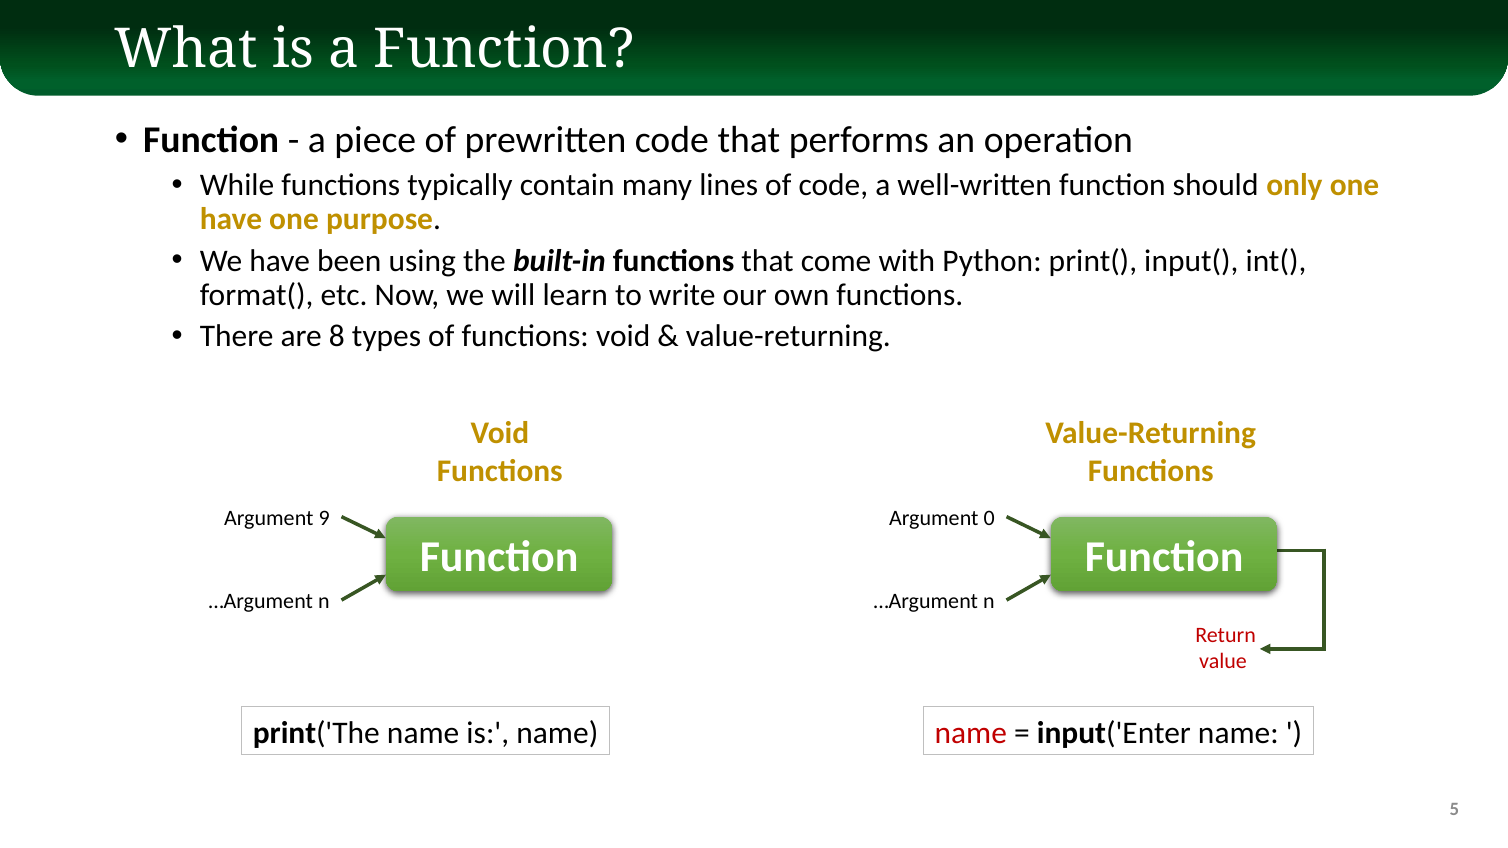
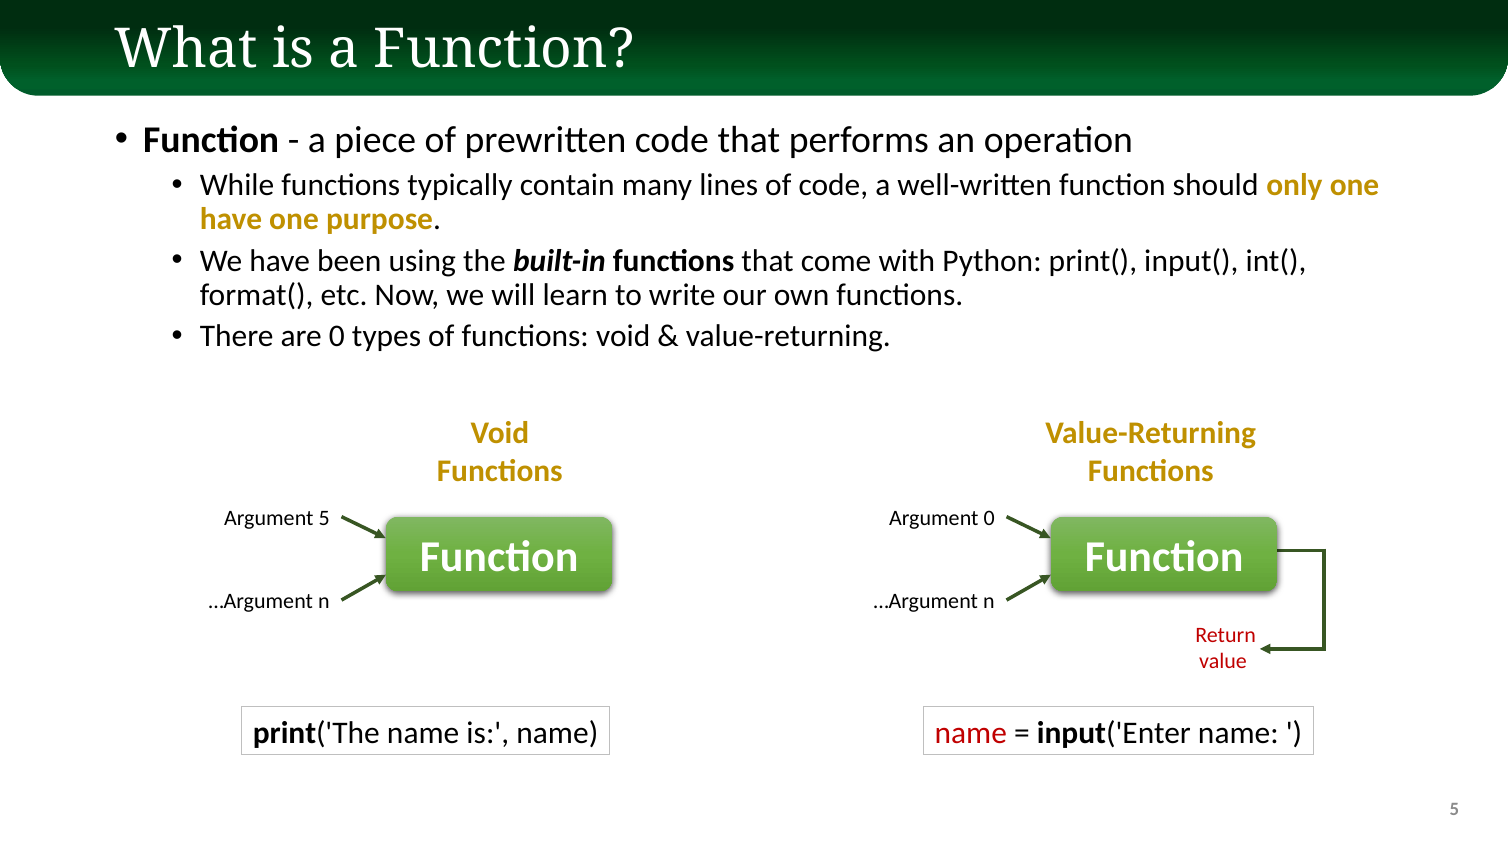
are 8: 8 -> 0 (337, 336)
Argument 9: 9 -> 5 (324, 518)
